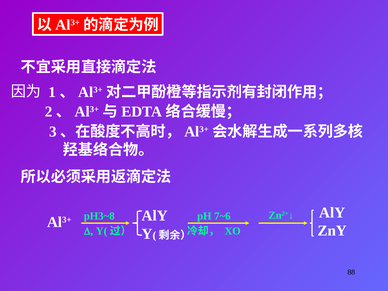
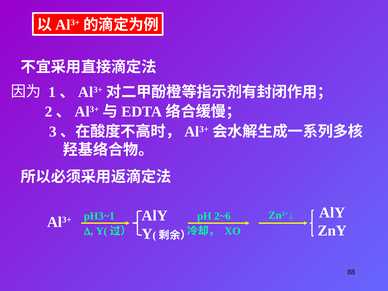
7~6: 7~6 -> 2~6 (222, 216)
pH3~8: pH3~8 -> pH3~1 (99, 216)
